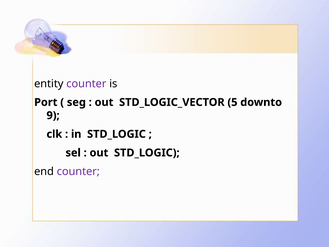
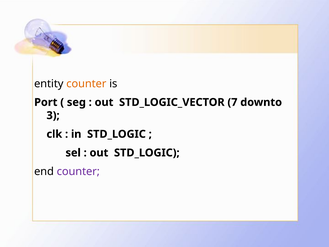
counter colour: purple -> orange (86, 84)
5: 5 -> 7 (232, 102)
9: 9 -> 3 (53, 115)
